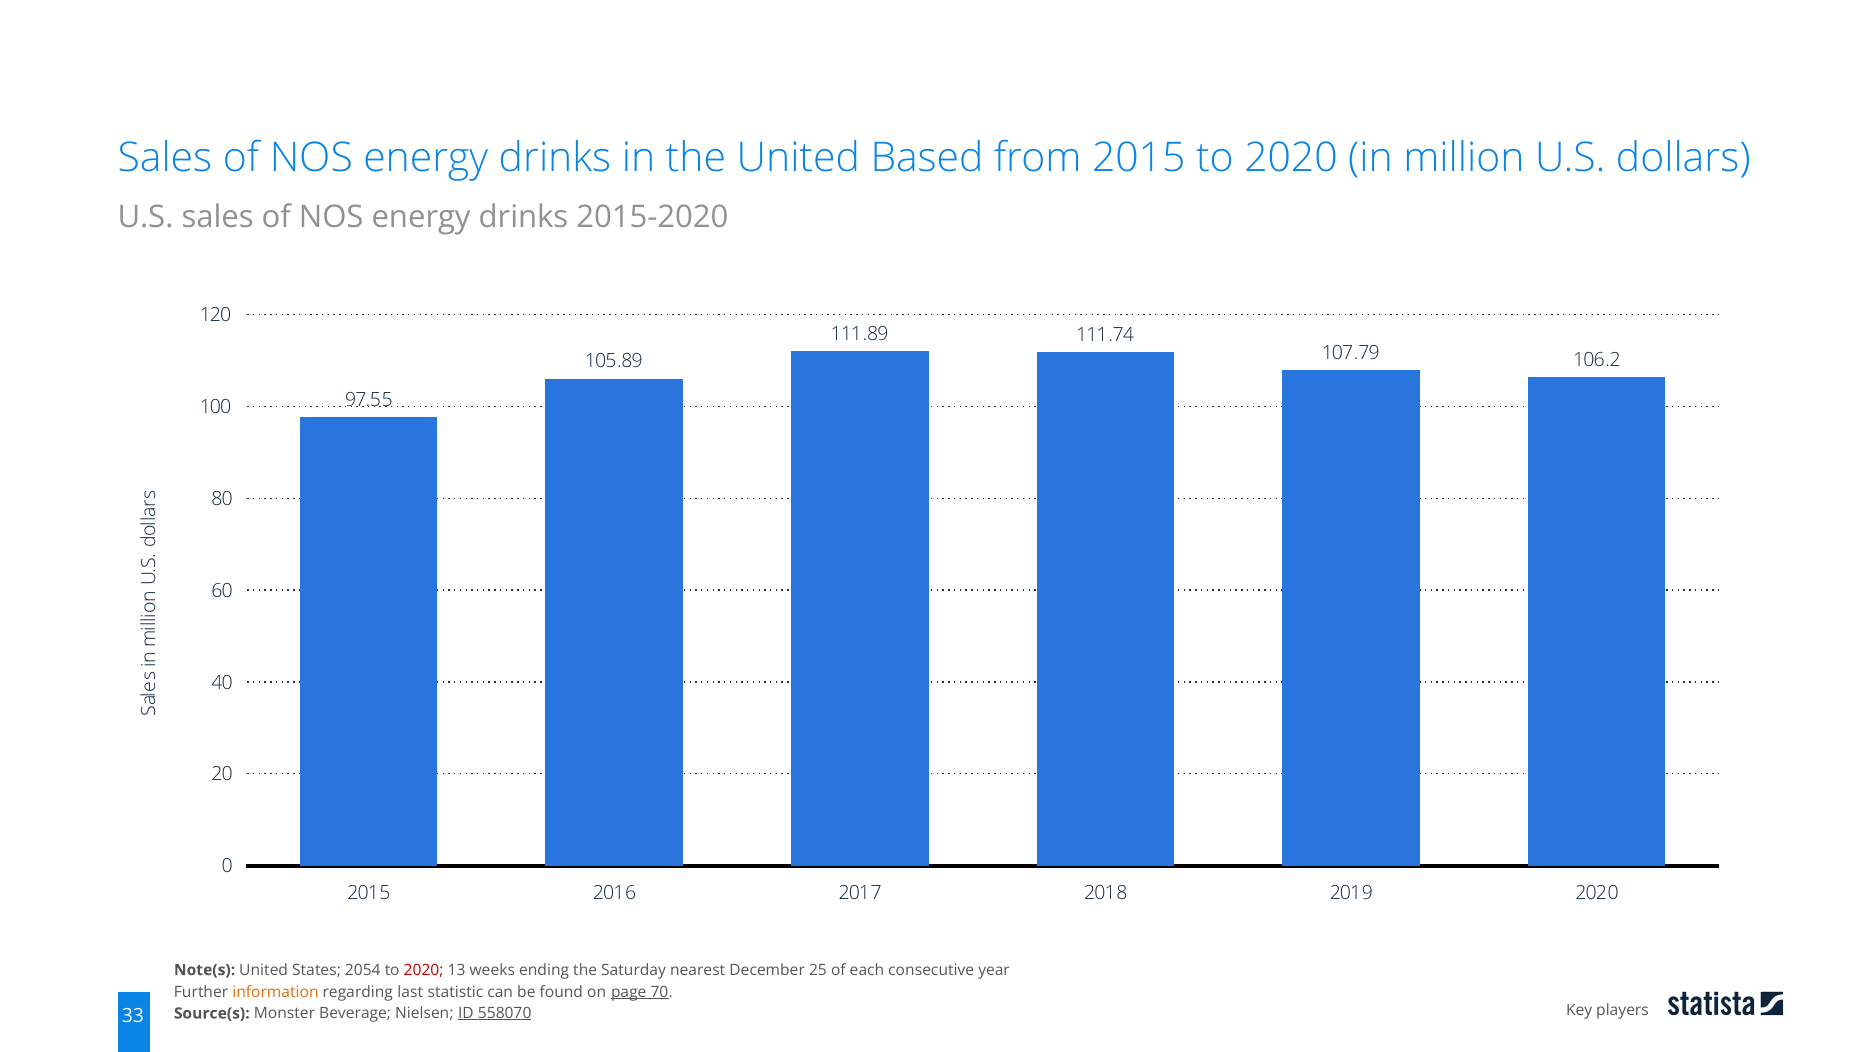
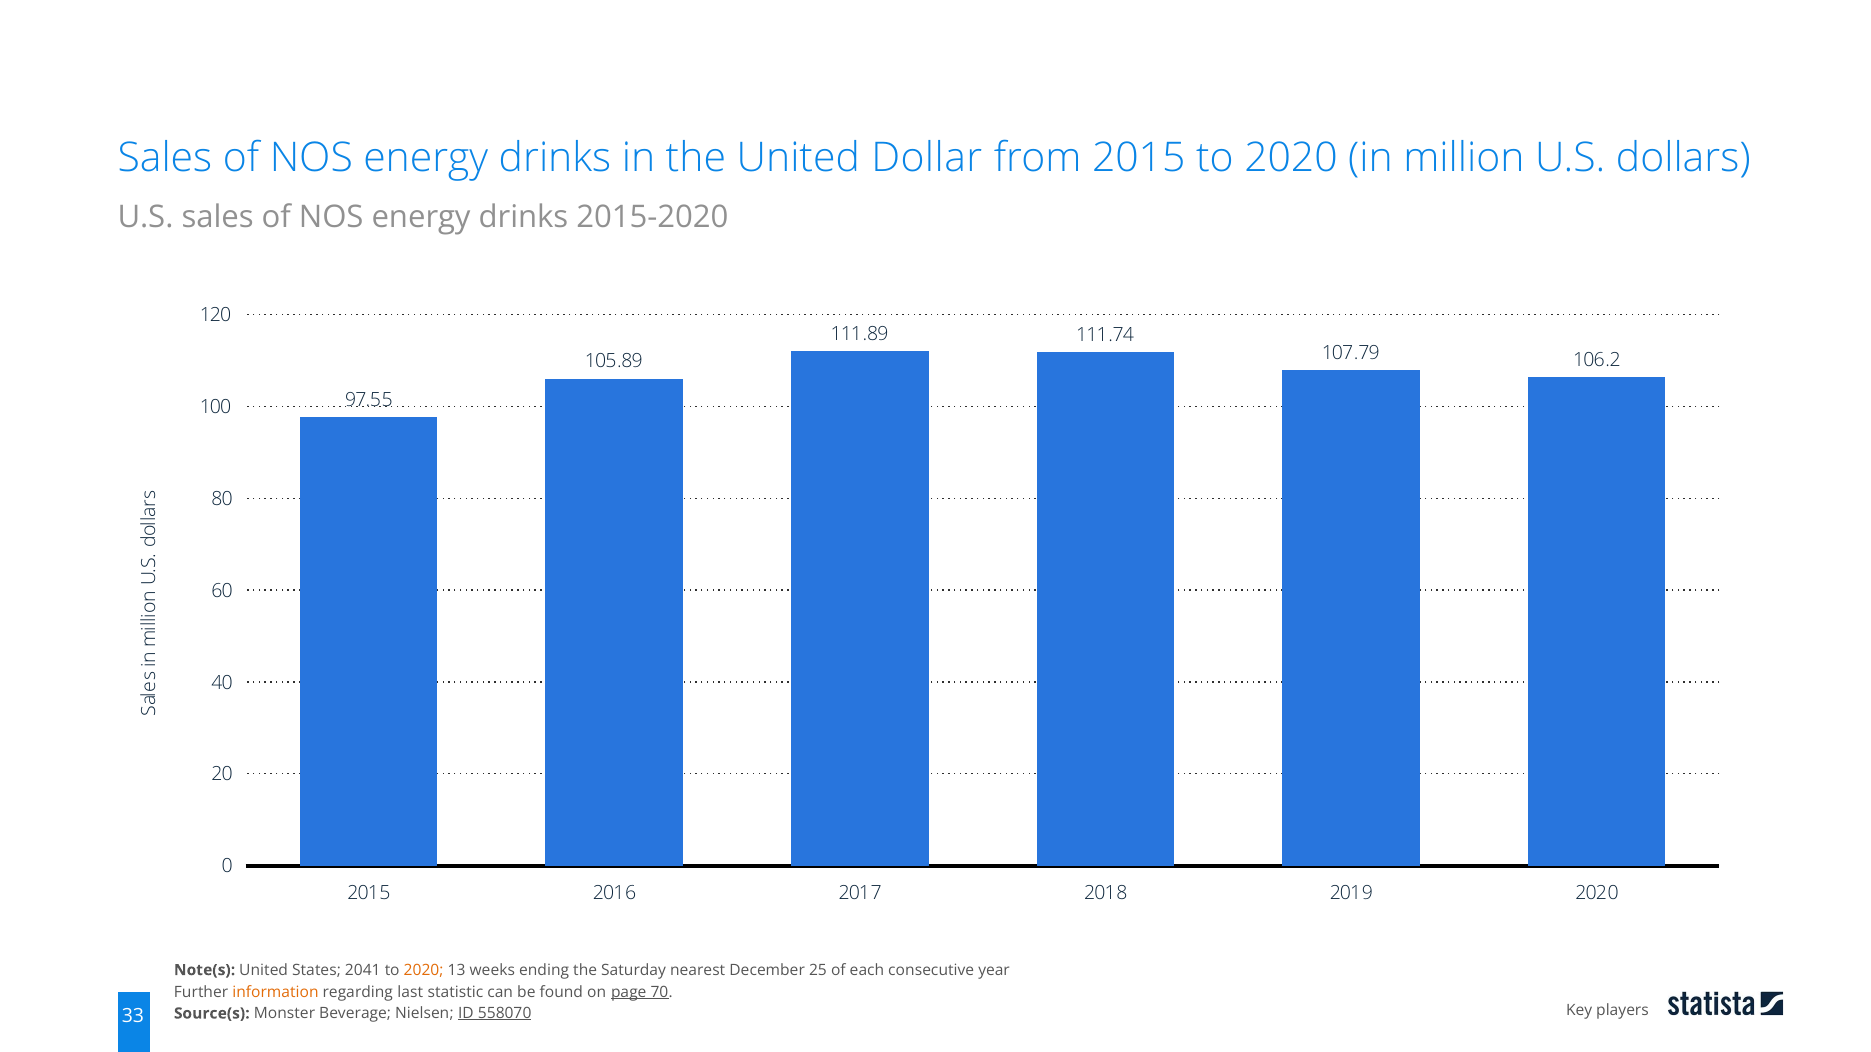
Based: Based -> Dollar (927, 158)
2054: 2054 -> 2041 (363, 970)
2020 colour: red -> orange (424, 970)
